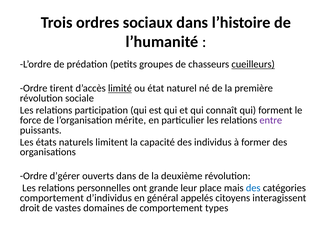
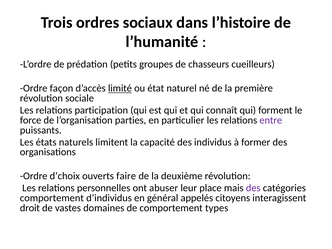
cueilleurs underline: present -> none (253, 64)
tirent: tirent -> façon (61, 88)
mérite: mérite -> parties (131, 120)
d’gérer: d’gérer -> d’choix (65, 176)
ouverts dans: dans -> faire (126, 176)
grande: grande -> abuser (164, 188)
des colour: blue -> purple (253, 188)
